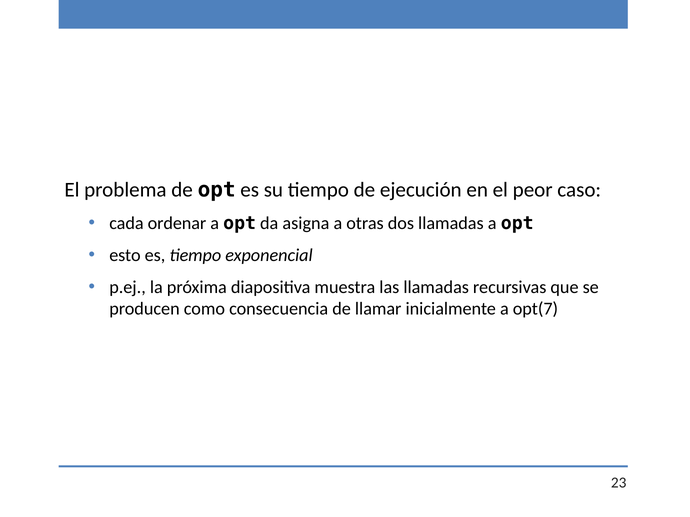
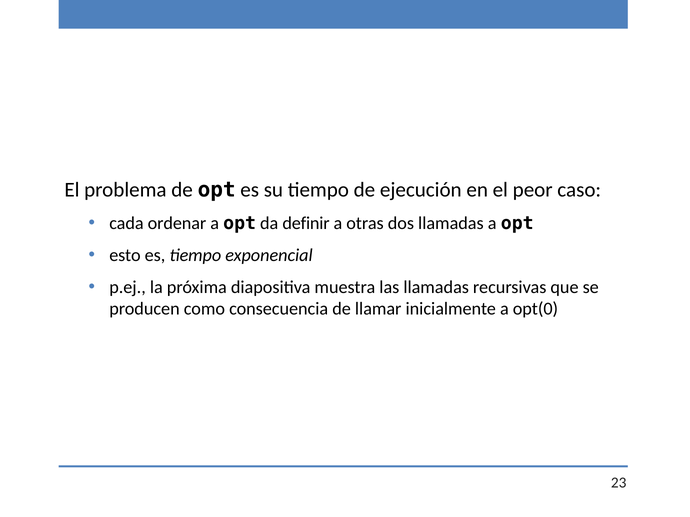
asigna: asigna -> definir (306, 223)
opt(7: opt(7 -> opt(0 (535, 309)
